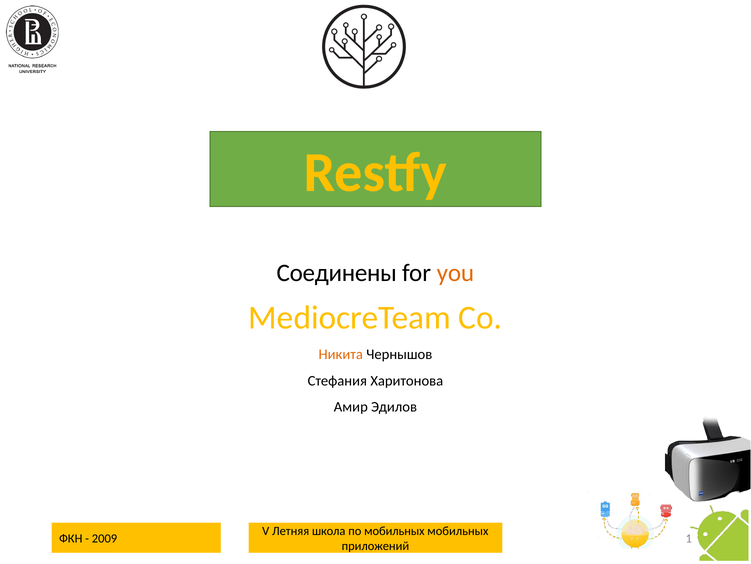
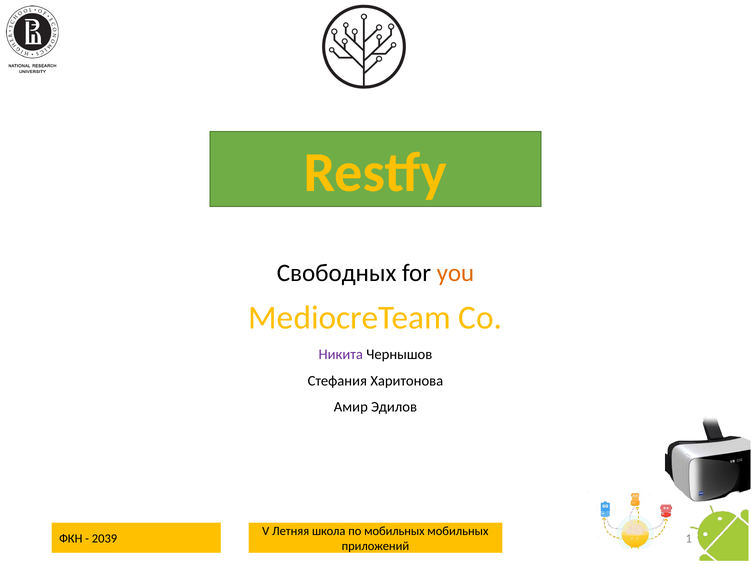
Соединены: Соединены -> Свободных (337, 273)
Никита colour: orange -> purple (341, 354)
2009: 2009 -> 2039 (105, 538)
